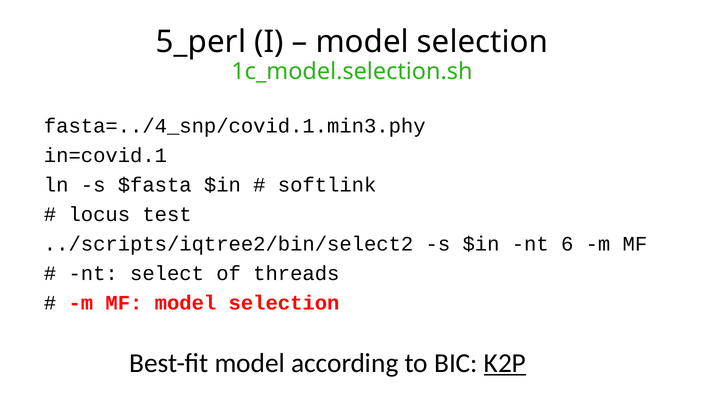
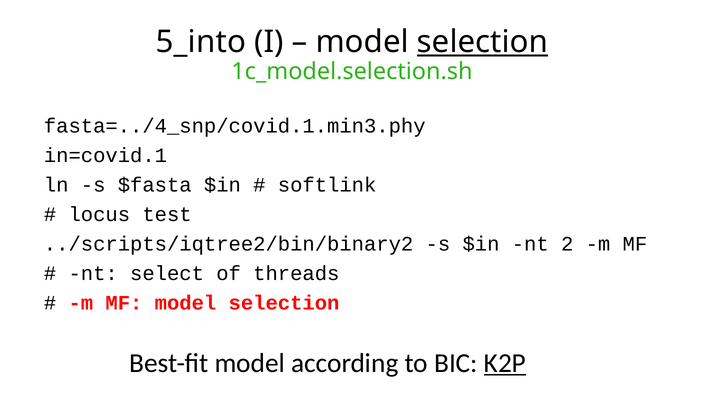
5_perl: 5_perl -> 5_into (201, 42)
selection underline: none -> present (482, 42)
../scripts/iqtree2/bin/select2: ../scripts/iqtree2/bin/select2 -> ../scripts/iqtree2/bin/binary2 (229, 244)
6: 6 -> 2 (567, 244)
